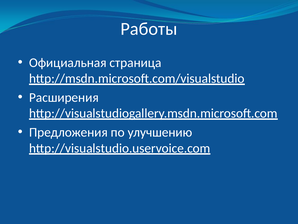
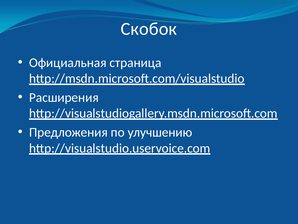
Работы: Работы -> Скобок (149, 29)
